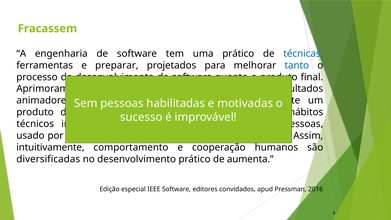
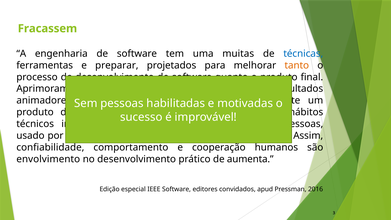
uma prático: prático -> muitas (238, 54)
tanto colour: blue -> orange (297, 65)
intuitivamente: intuitivamente -> confiabilidade (50, 147)
diversificadas: diversificadas -> envolvimento (48, 159)
